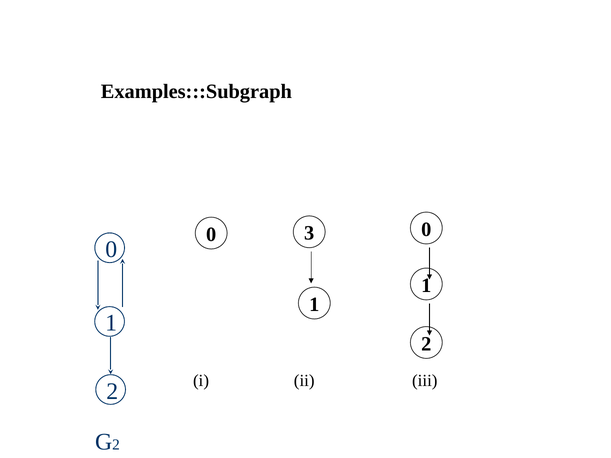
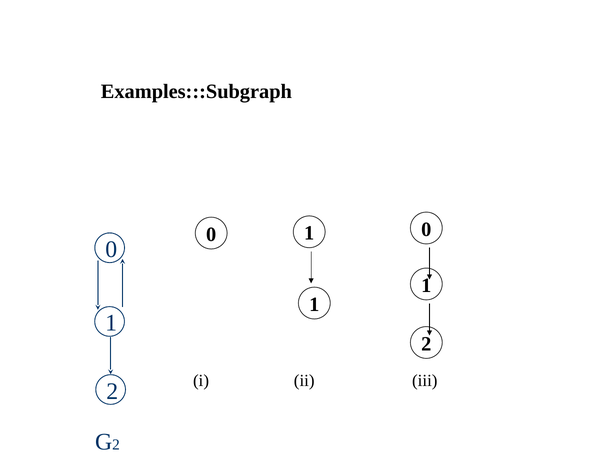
3: 3 -> 1 (309, 233)
